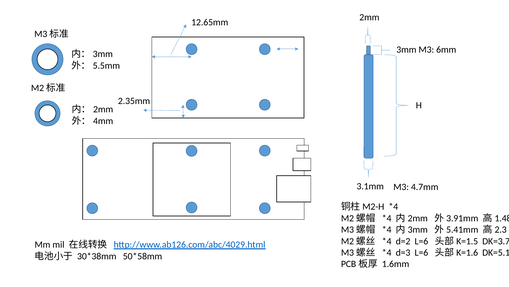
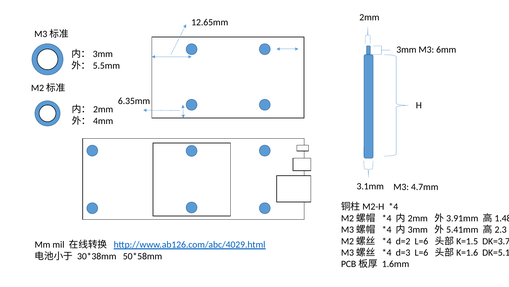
2.35mm: 2.35mm -> 6.35mm (134, 101)
